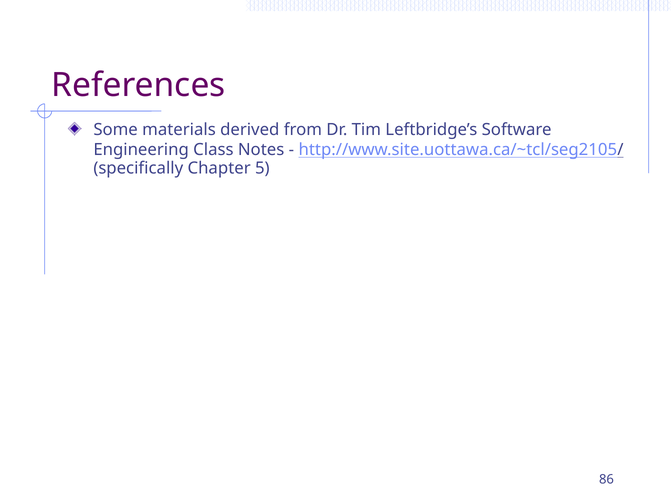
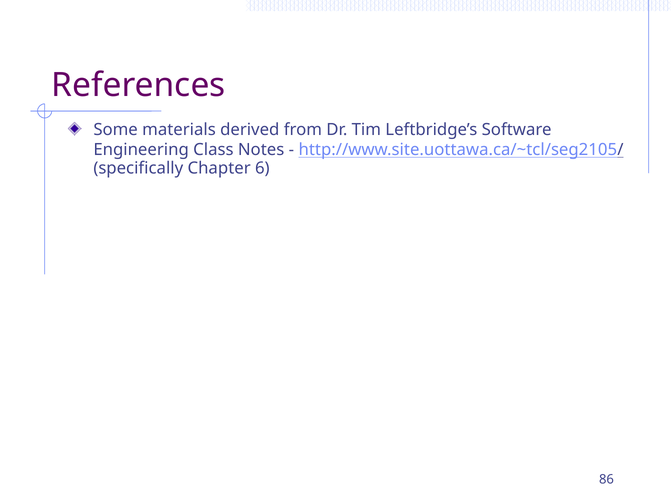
5: 5 -> 6 (262, 168)
